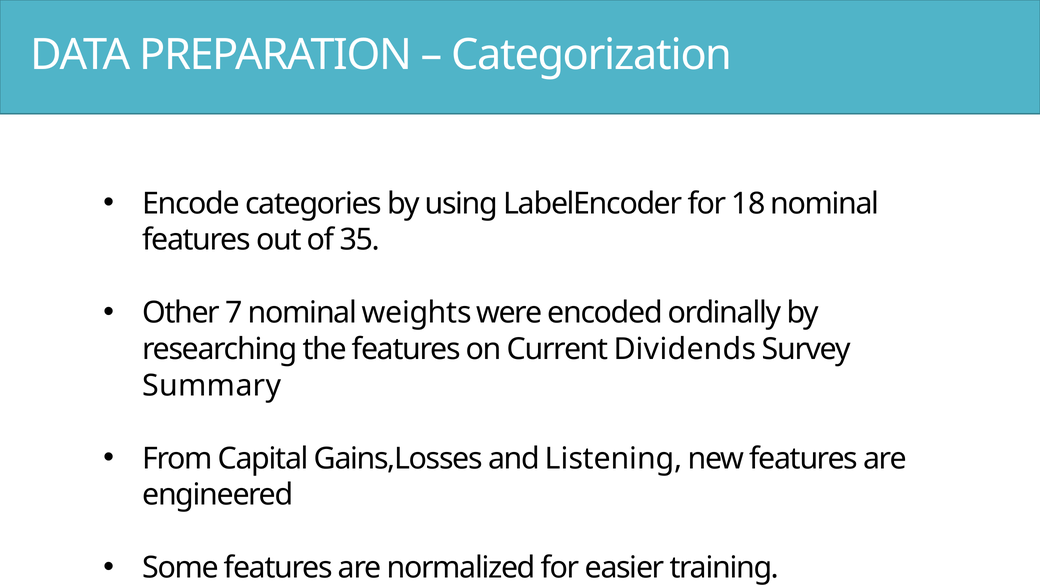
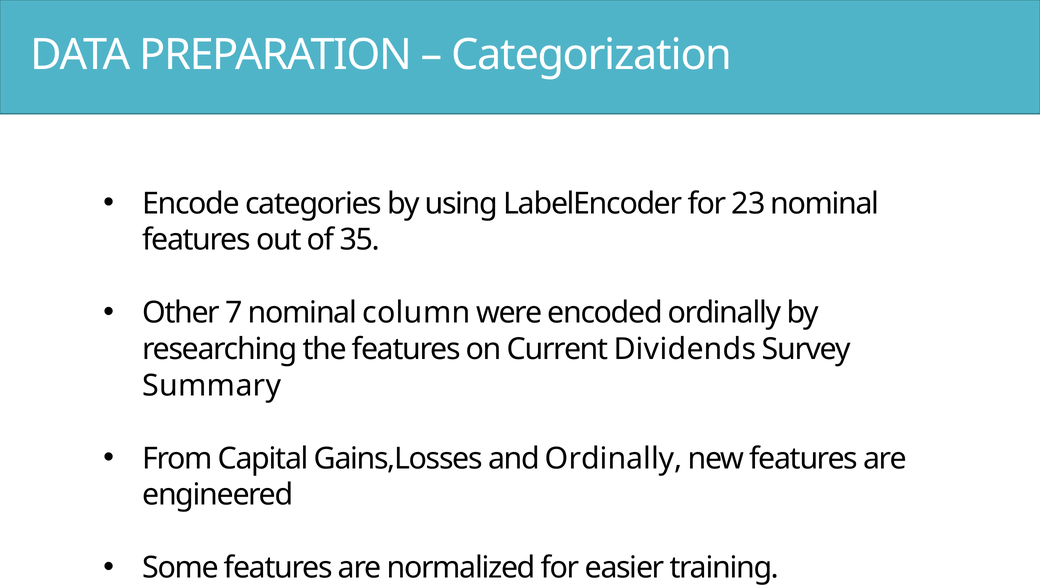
18: 18 -> 23 (748, 204)
weights: weights -> column (416, 313)
and Listening: Listening -> Ordinally (614, 459)
